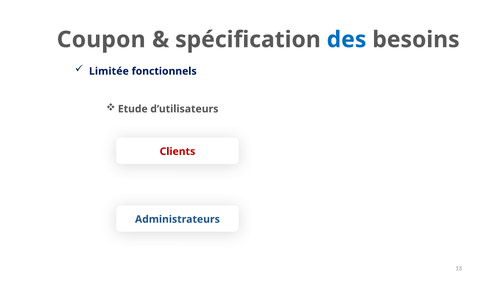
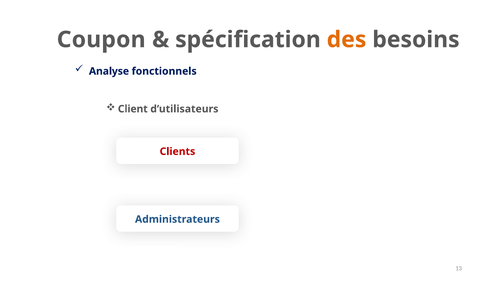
des colour: blue -> orange (347, 40)
Limitée: Limitée -> Analyse (109, 71)
Etude: Etude -> Client (133, 109)
